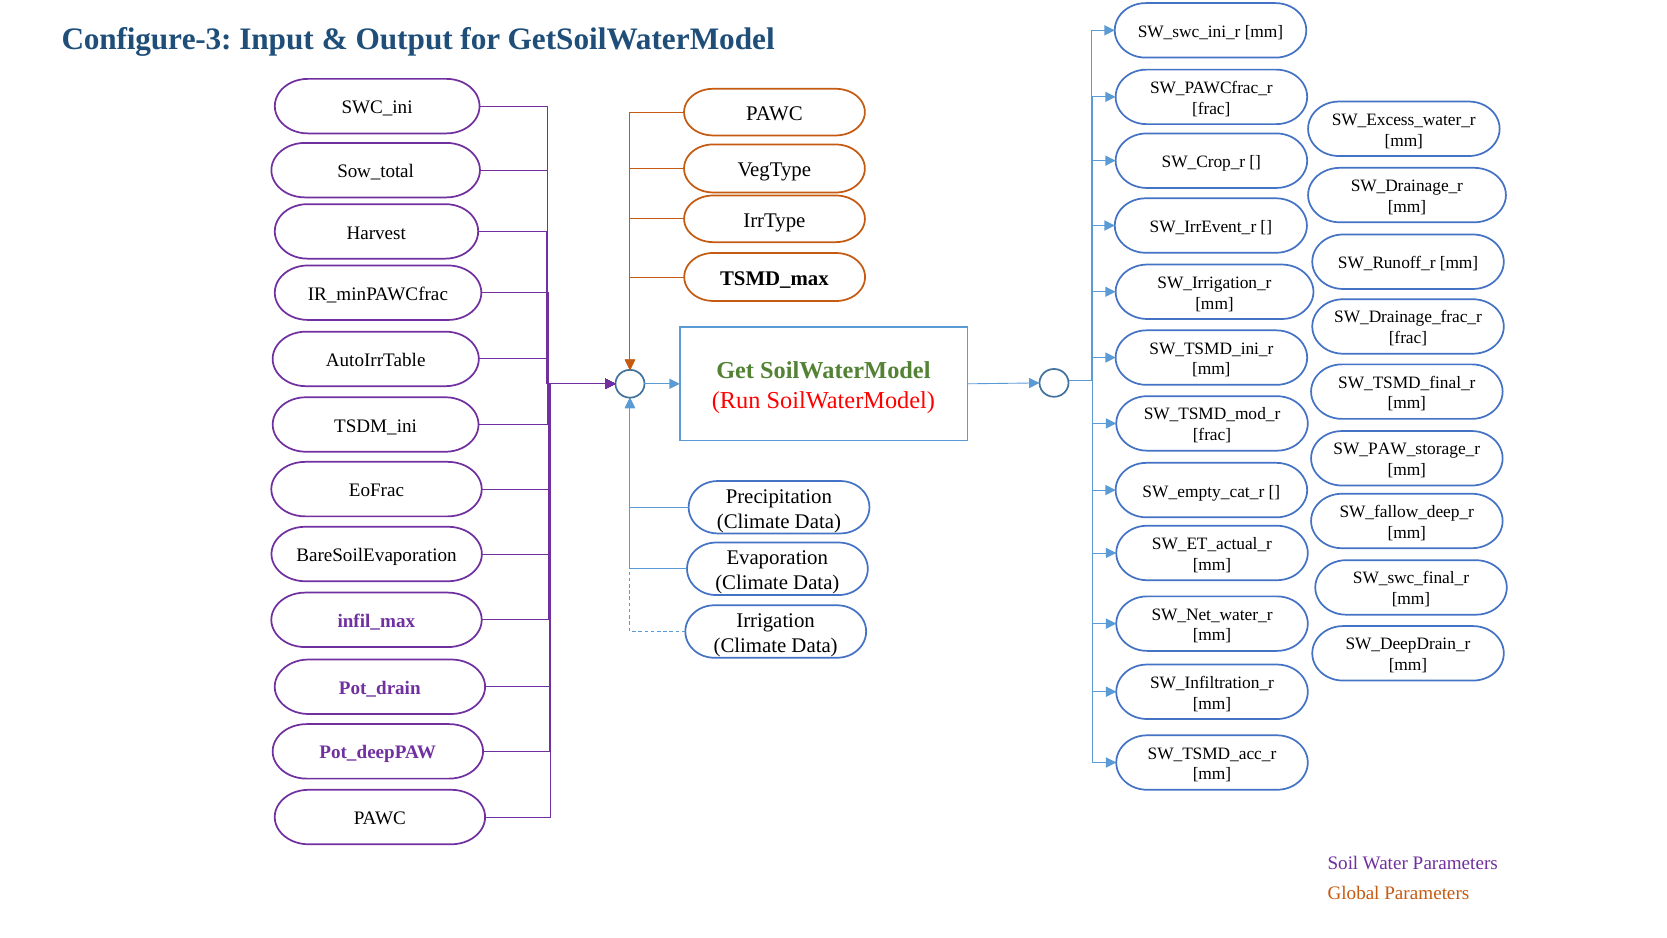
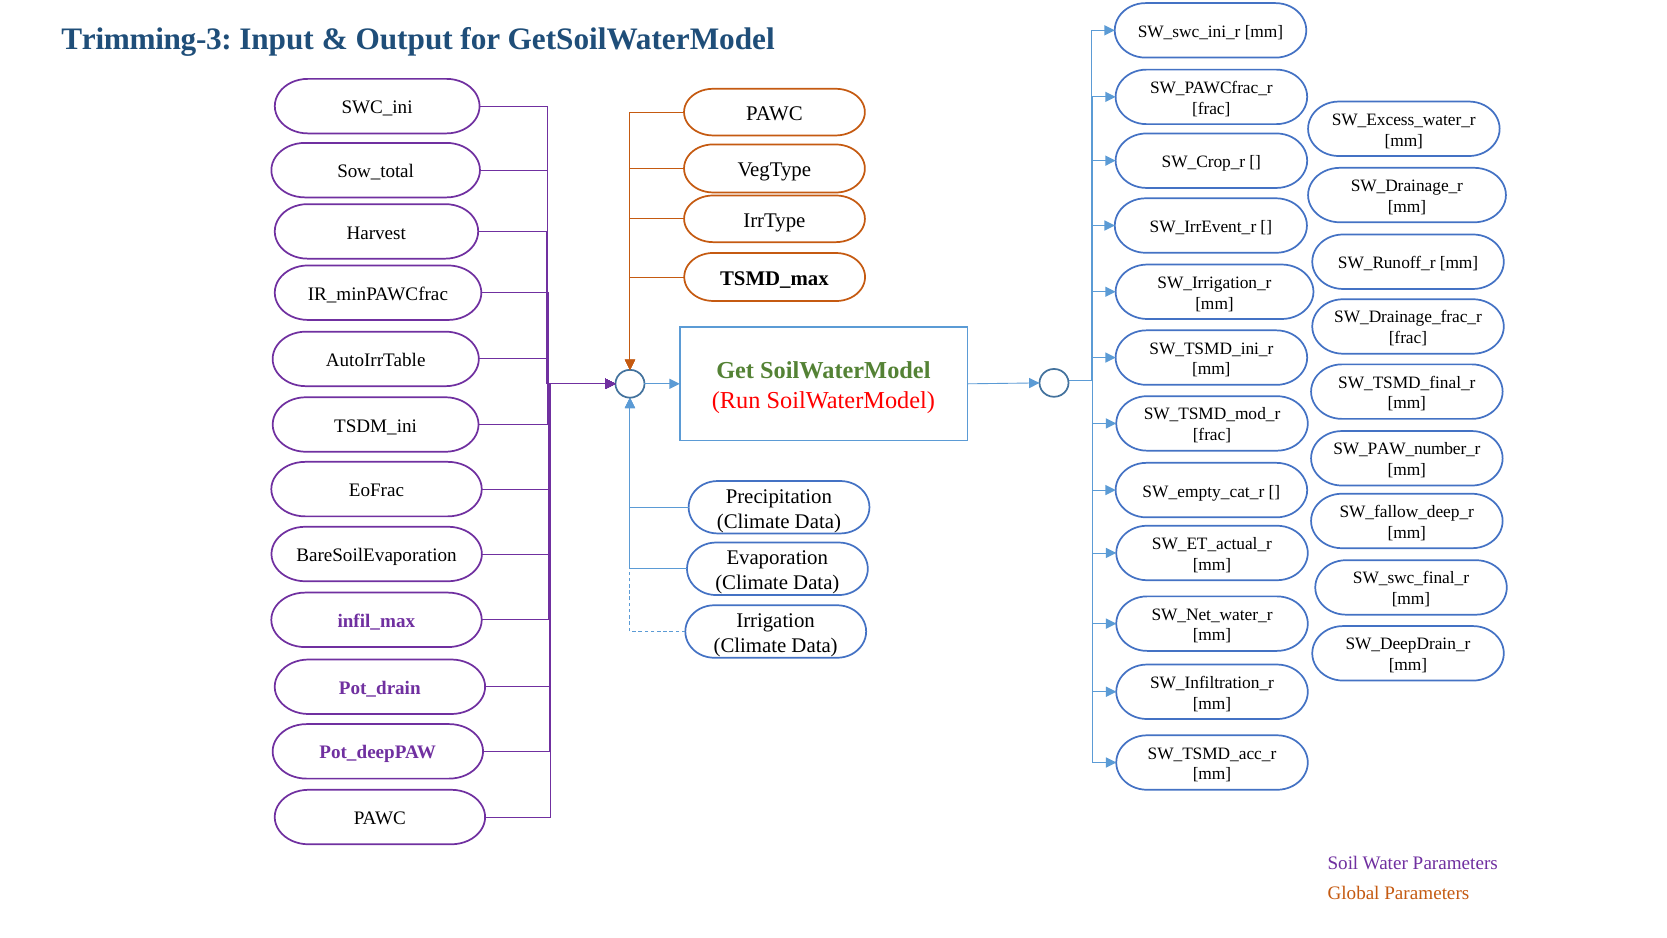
Configure-3: Configure-3 -> Trimming-3 (147, 39)
SW_PAW_storage_r: SW_PAW_storage_r -> SW_PAW_number_r (1407, 449)
